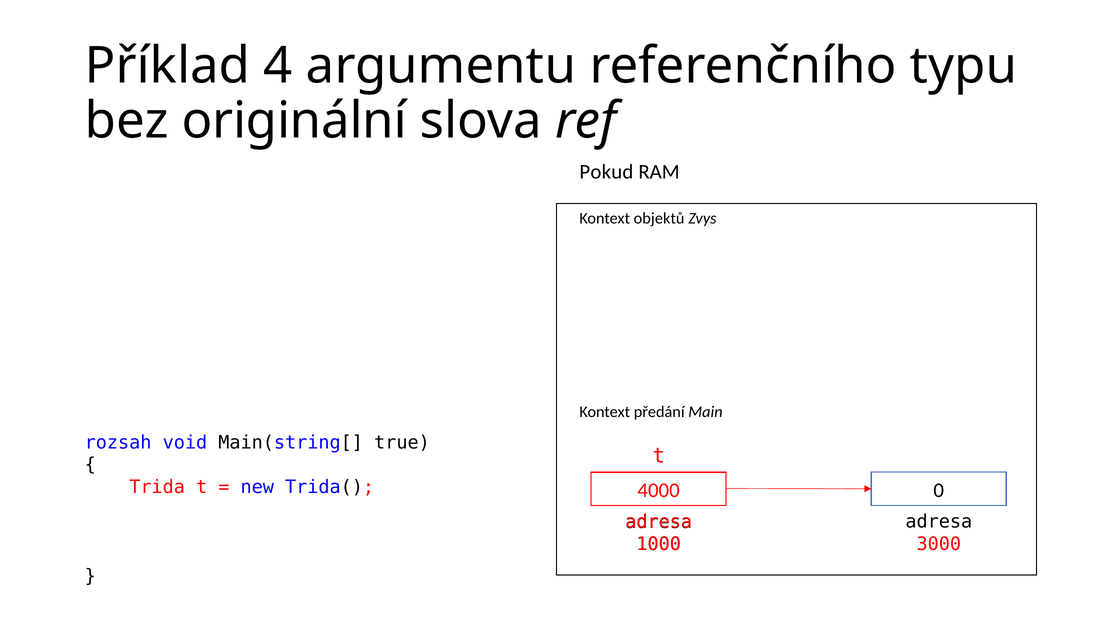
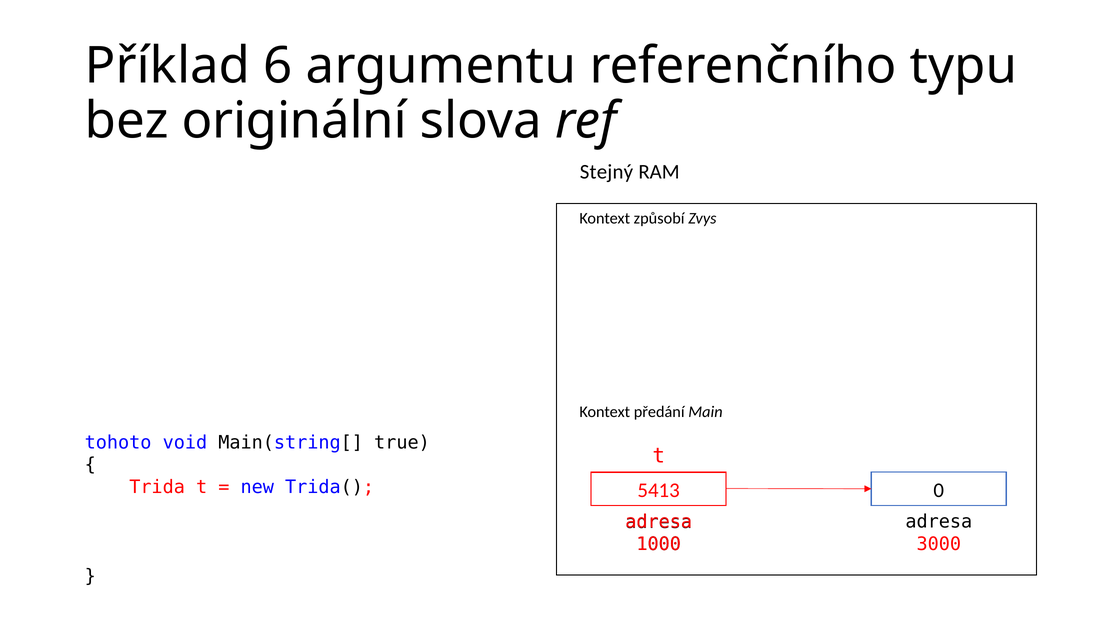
4: 4 -> 6 (278, 66)
Pokud: Pokud -> Stejný (606, 172)
objektů: objektů -> způsobí (659, 219)
rozsah: rozsah -> tohoto (118, 443)
4000: 4000 -> 5413 (659, 490)
